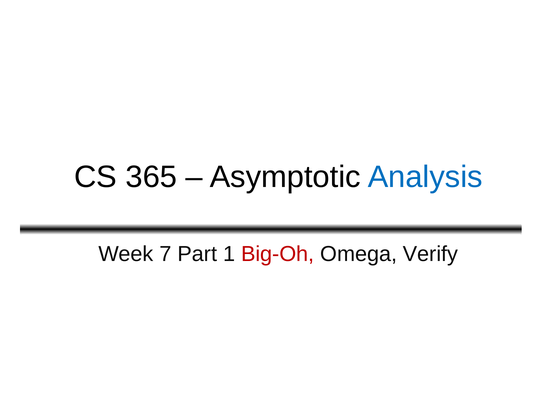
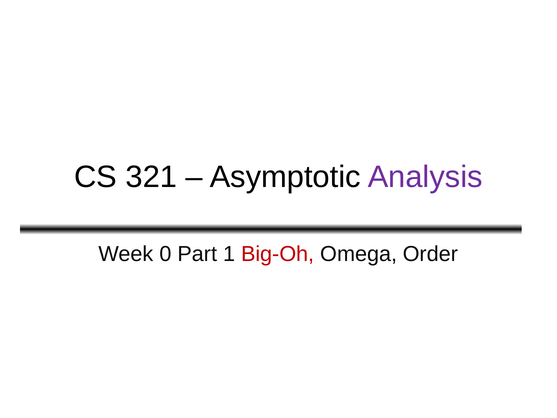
365: 365 -> 321 (151, 177)
Analysis colour: blue -> purple (425, 177)
7: 7 -> 0 (165, 254)
Verify: Verify -> Order (430, 254)
